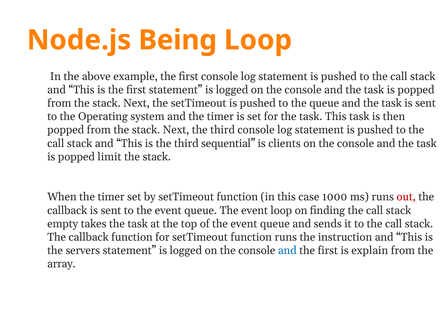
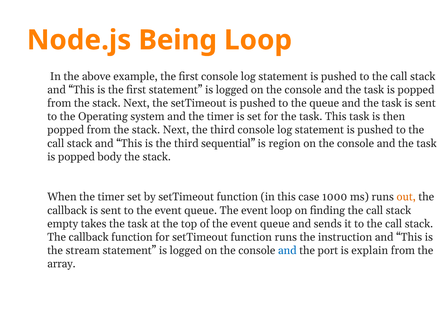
clients: clients -> region (285, 143)
limit: limit -> body (110, 156)
out colour: red -> orange (406, 197)
servers: servers -> stream (83, 250)
first: first -> port (328, 250)
